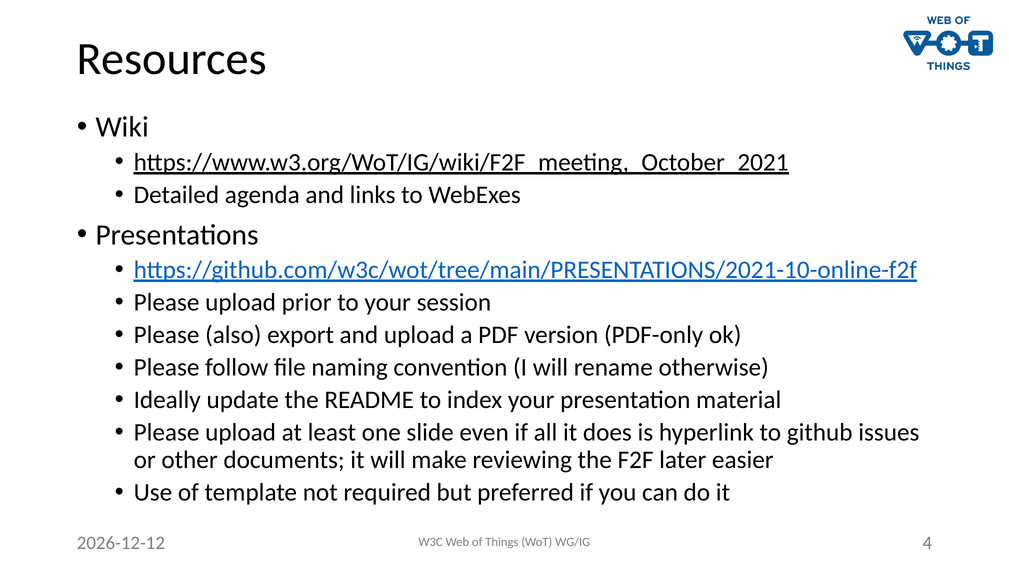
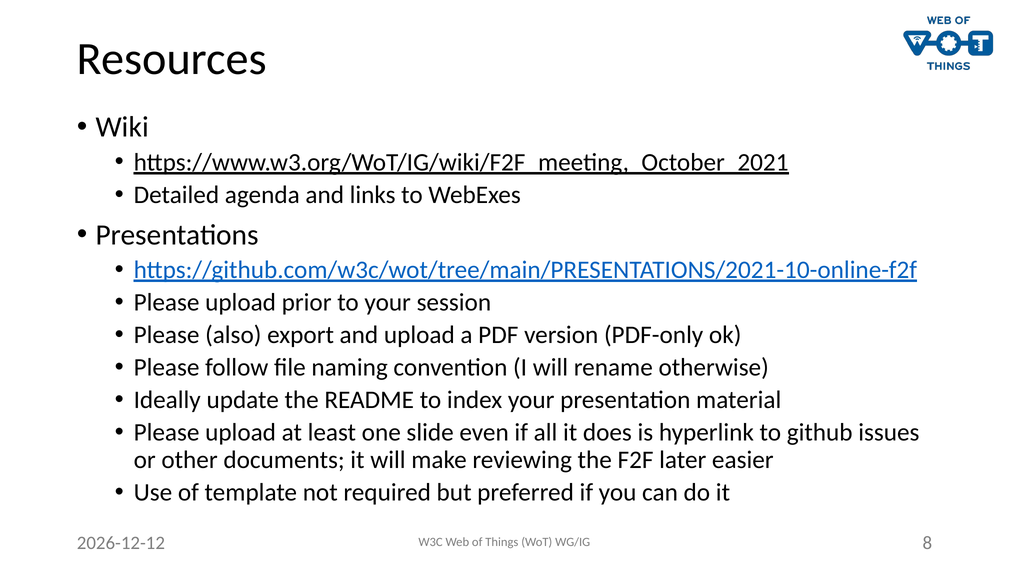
4: 4 -> 8 (927, 542)
